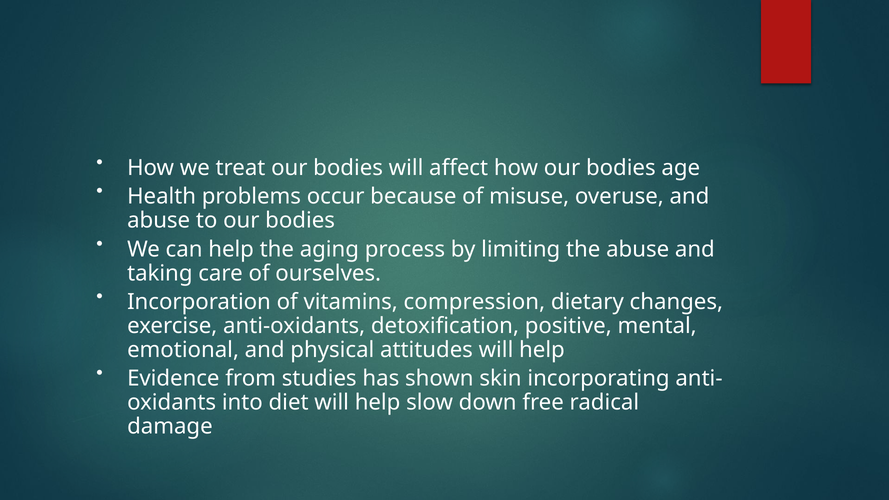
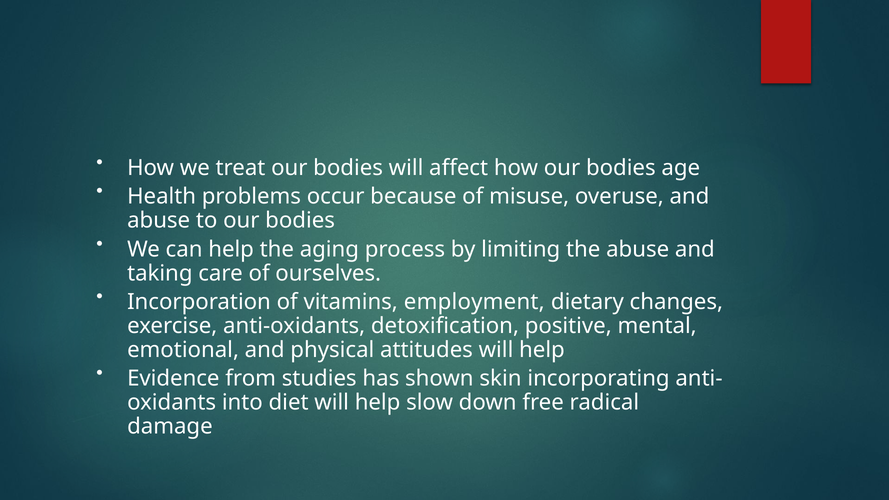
compression: compression -> employment (474, 302)
